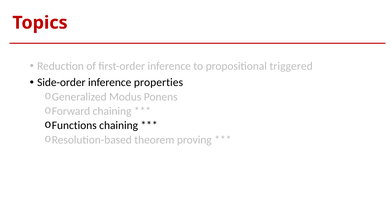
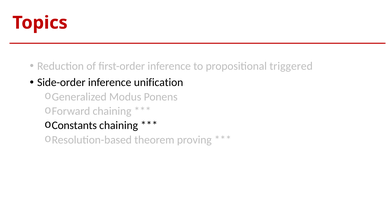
properties: properties -> unification (159, 82)
Functions: Functions -> Constants (74, 125)
